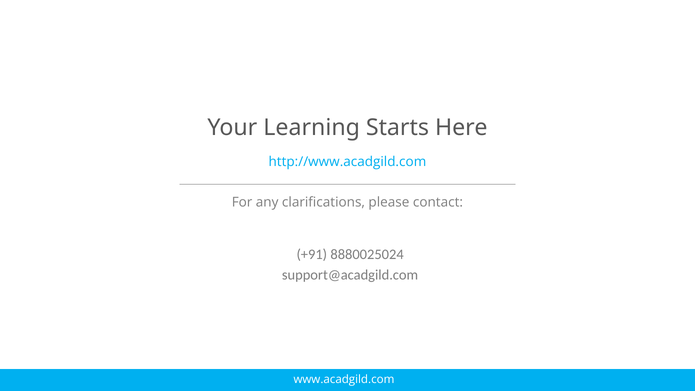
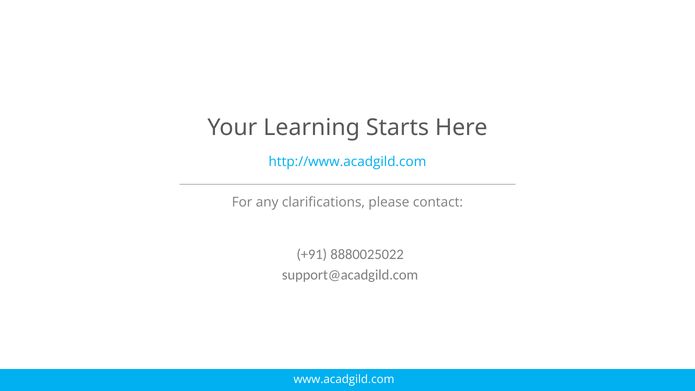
8880025024: 8880025024 -> 8880025022 (367, 255)
